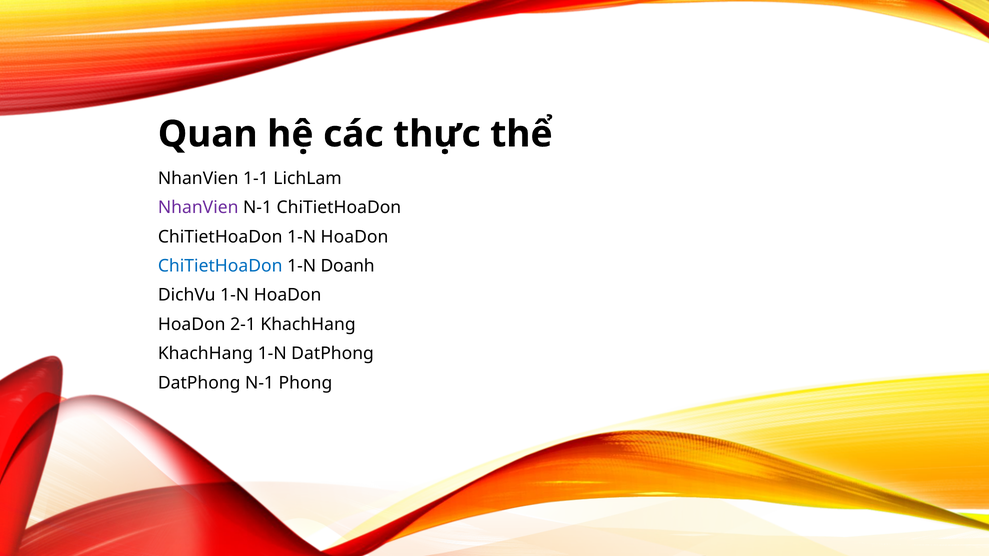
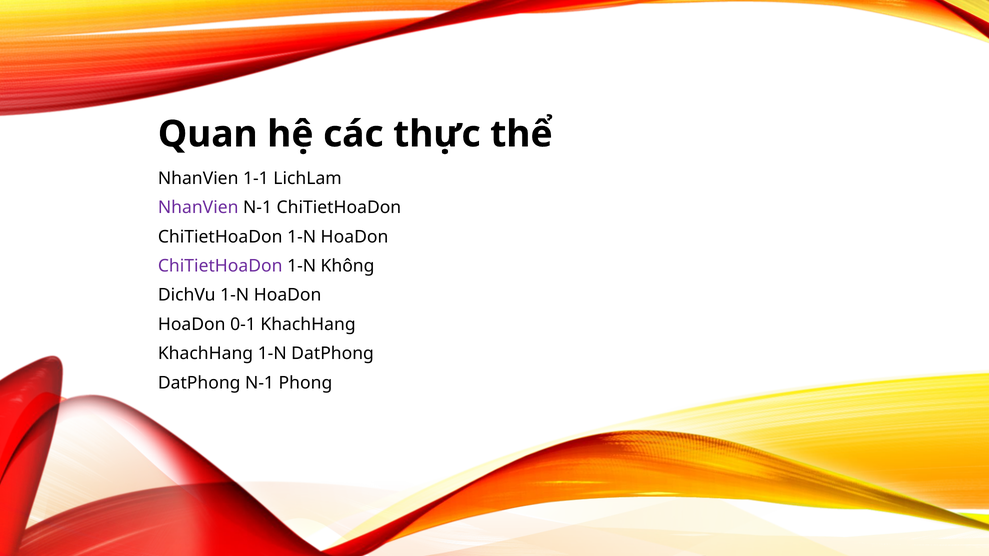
ChiTietHoaDon colour: blue -> purple (220, 266)
Doanh: Doanh -> Không (348, 266)
2-1: 2-1 -> 0-1 (243, 325)
